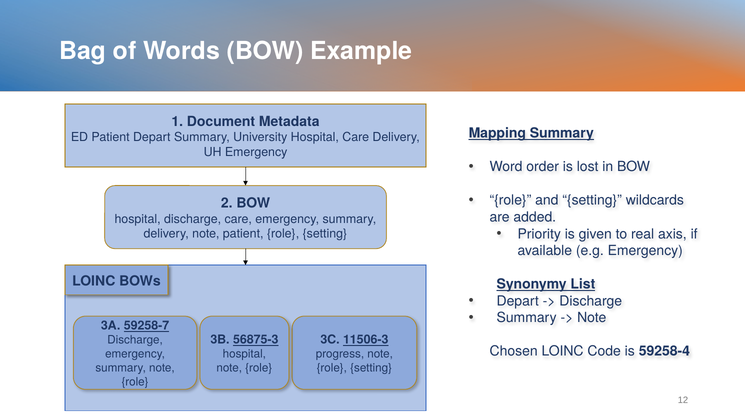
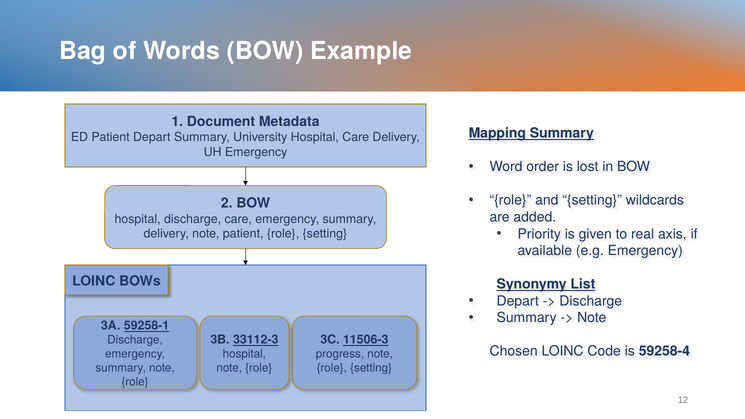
59258-7: 59258-7 -> 59258-1 (147, 326)
56875-3: 56875-3 -> 33112-3 (256, 340)
